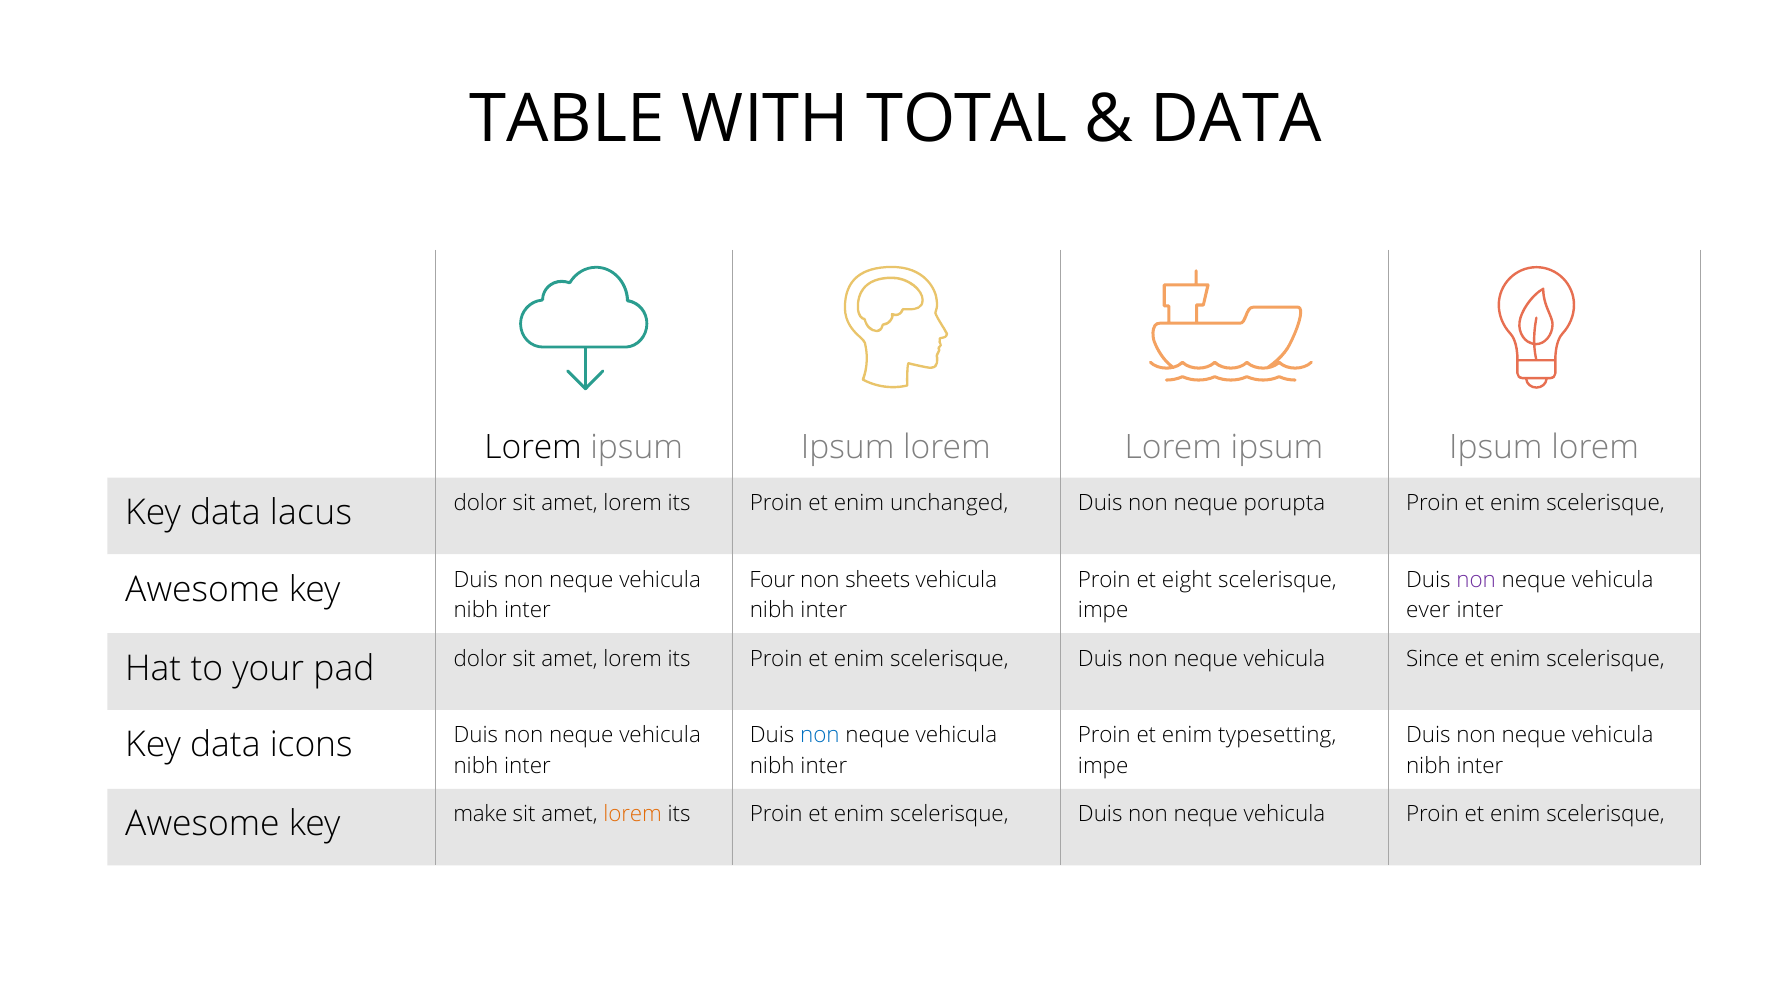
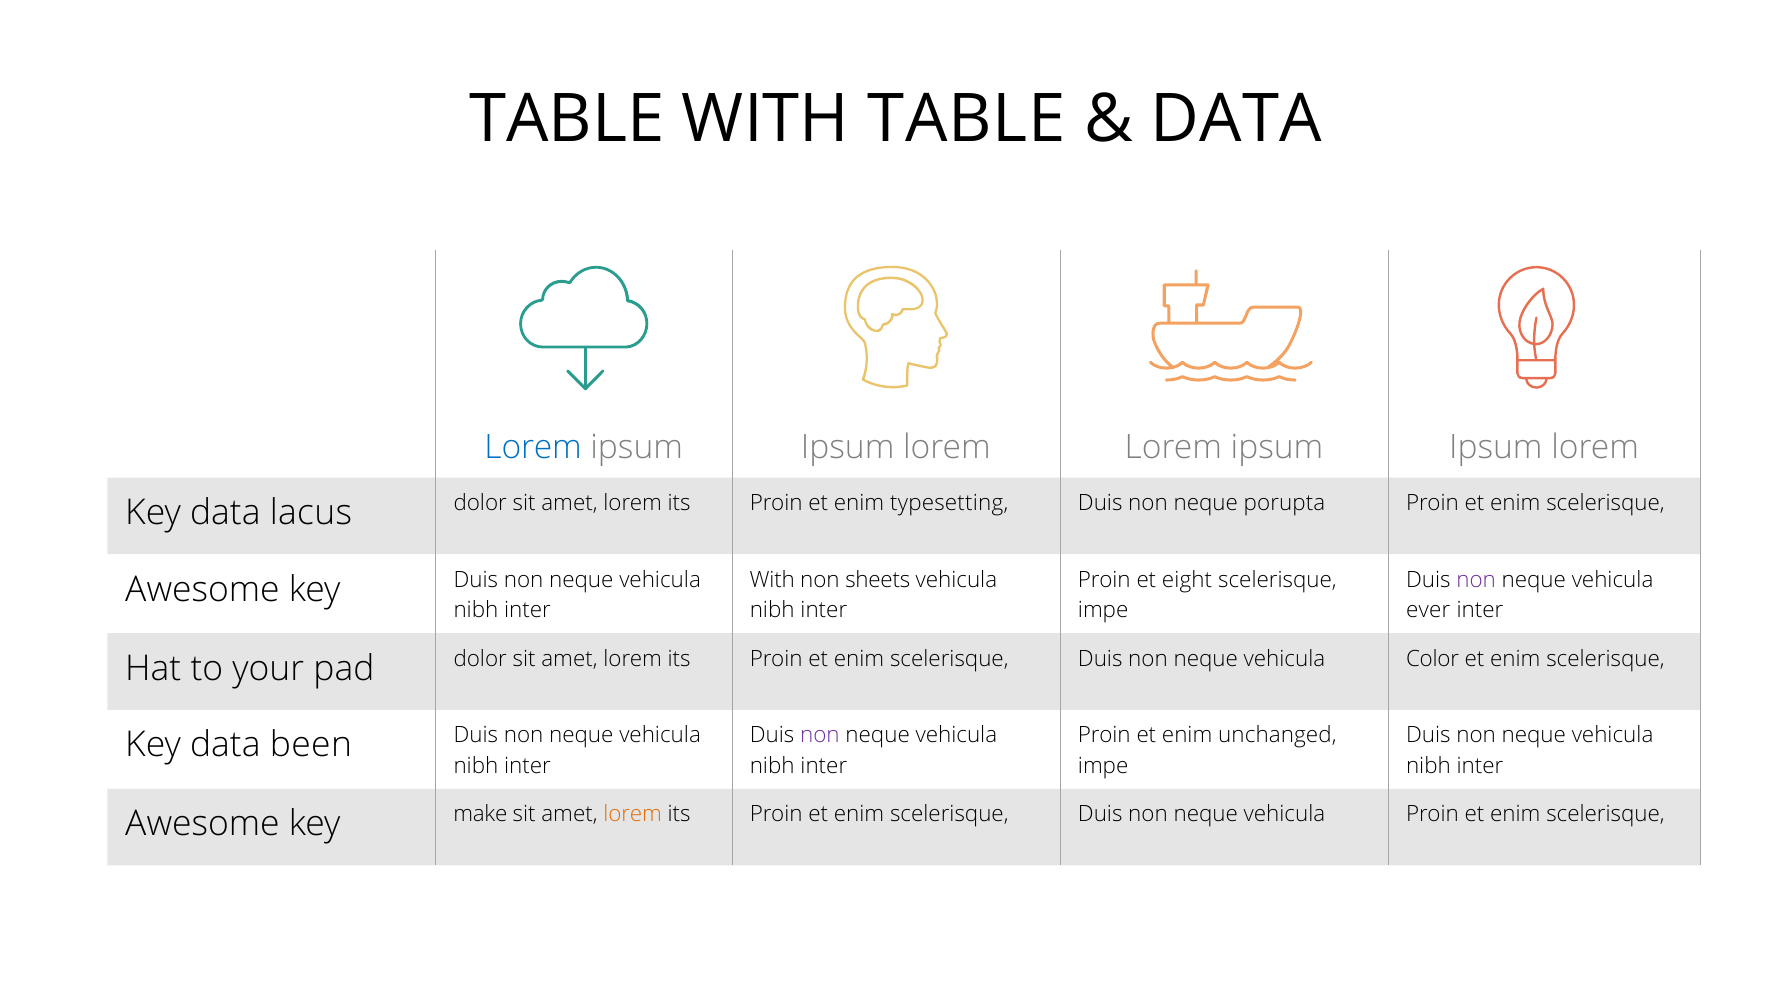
WITH TOTAL: TOTAL -> TABLE (967, 119)
Lorem colour: black -> blue (533, 448)
unchanged: unchanged -> typesetting (949, 503)
Four: Four -> With (772, 580)
Since: Since -> Color (1433, 659)
non colour: blue -> purple (820, 735)
typesetting: typesetting -> unchanged (1277, 735)
icons: icons -> been (311, 745)
